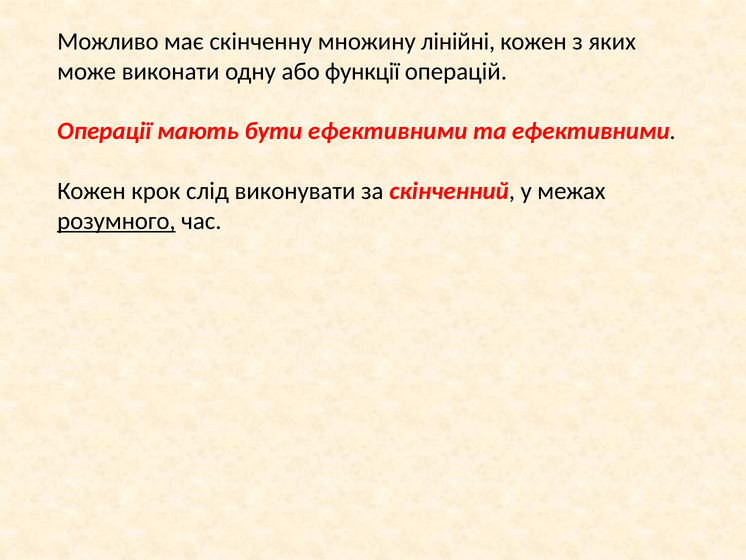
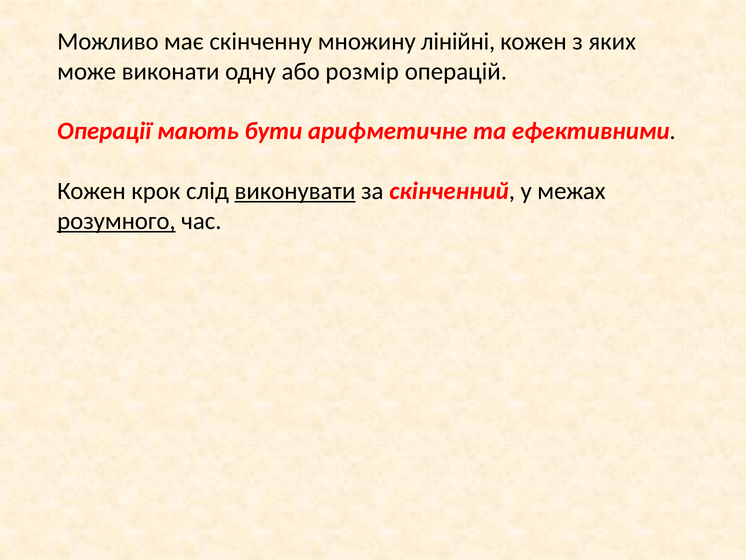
функції: функції -> розмір (362, 71)
бути ефективними: ефективними -> арифметичне (388, 131)
виконувати underline: none -> present (295, 191)
